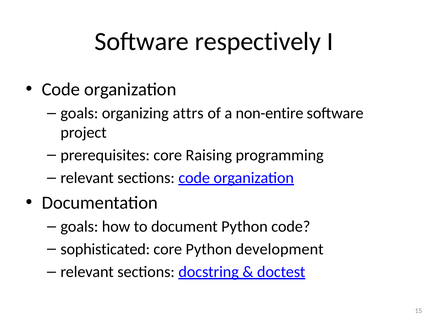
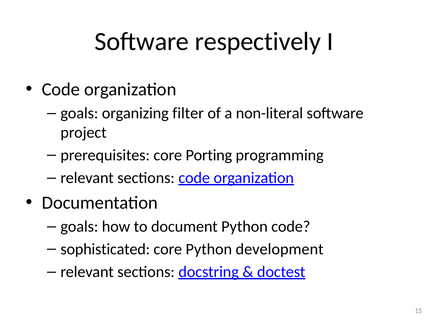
attrs: attrs -> filter (188, 113)
non-entire: non-entire -> non-literal (269, 113)
Raising: Raising -> Porting (209, 155)
